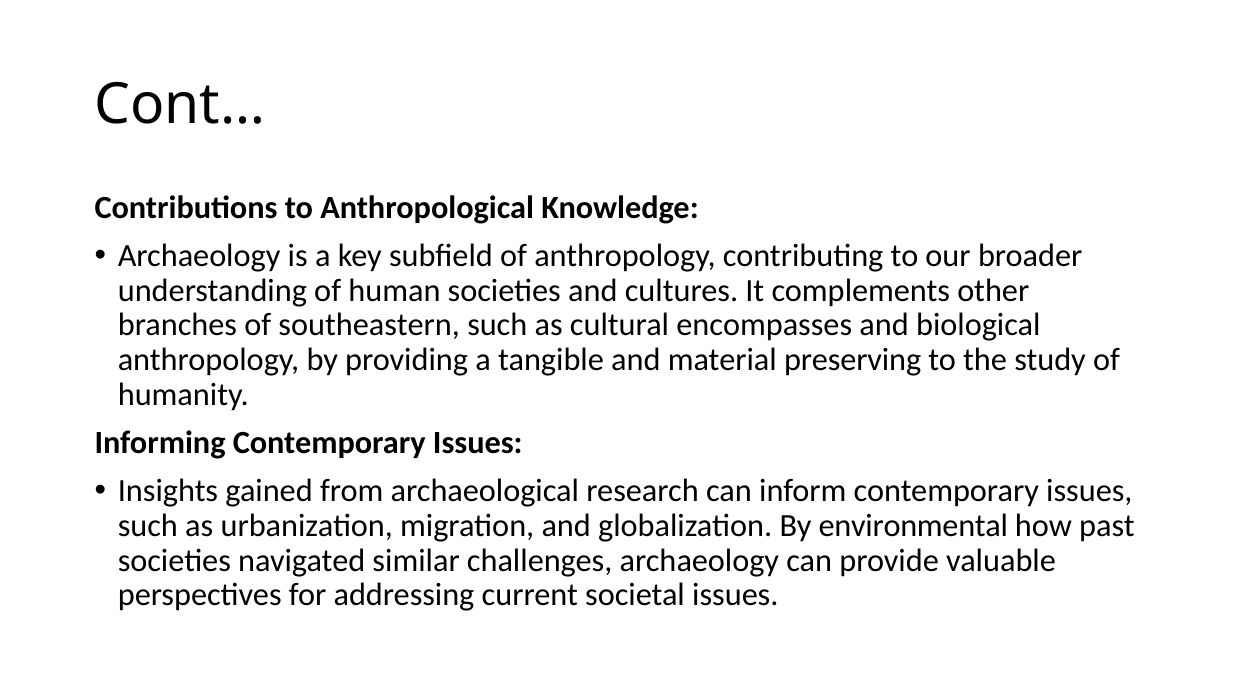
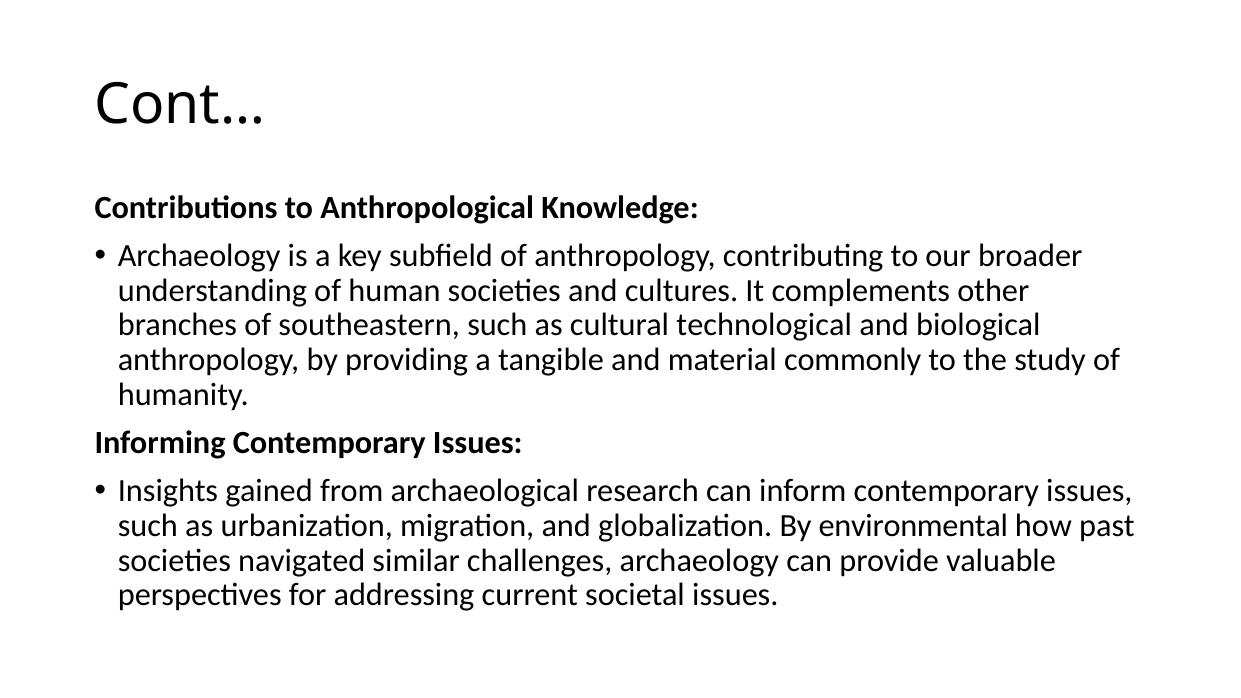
encompasses: encompasses -> technological (764, 325)
preserving: preserving -> commonly (853, 360)
